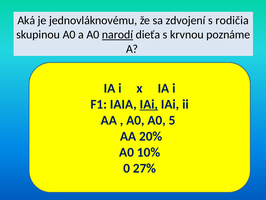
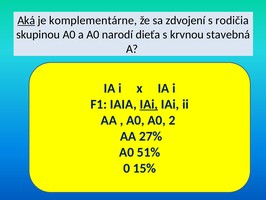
Aká underline: none -> present (26, 20)
jednovláknovému: jednovláknovému -> komplementárne (93, 20)
narodí underline: present -> none (117, 35)
poznáme: poznáme -> stavebná (228, 35)
5: 5 -> 2 (172, 120)
20%: 20% -> 27% (151, 136)
10%: 10% -> 51% (149, 152)
27%: 27% -> 15% (145, 168)
